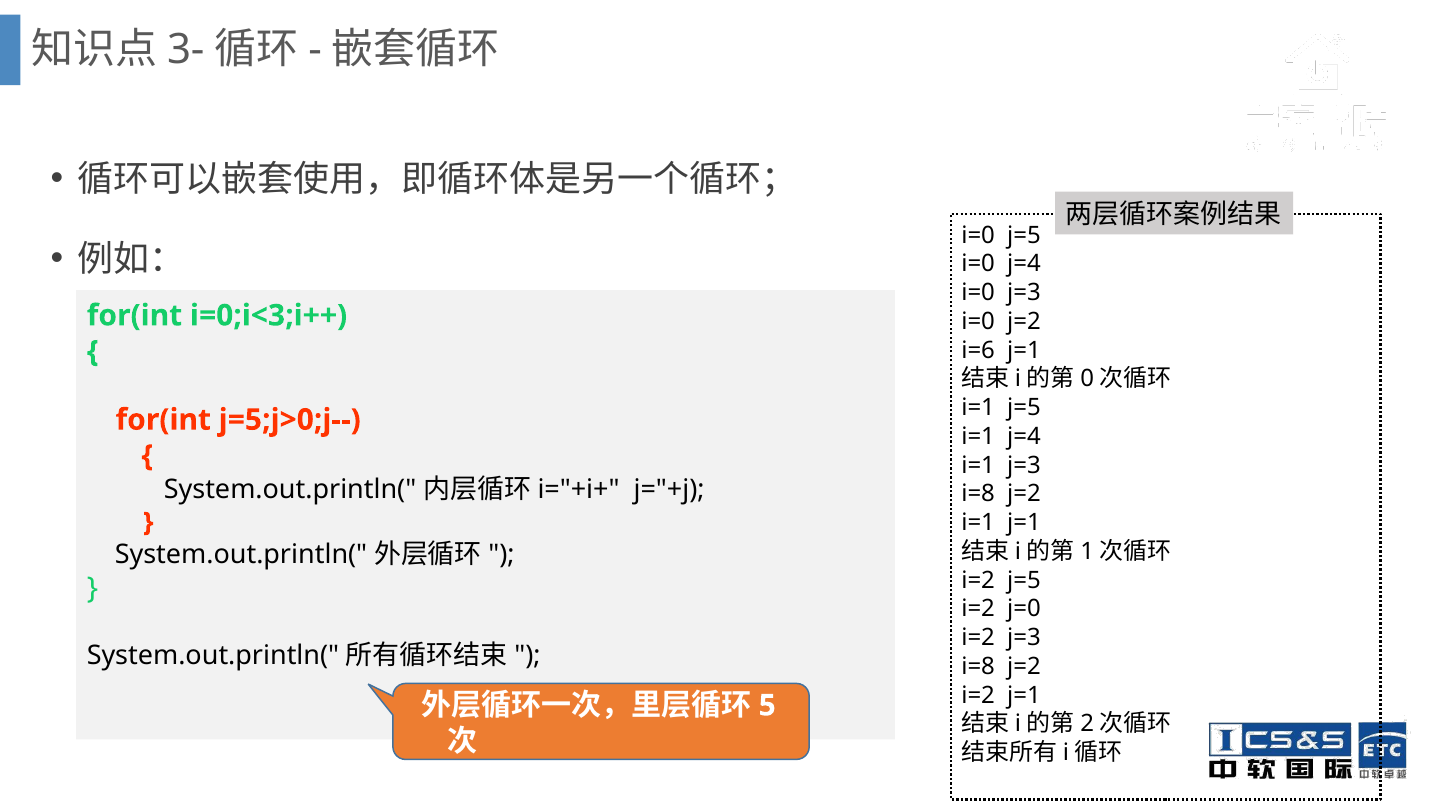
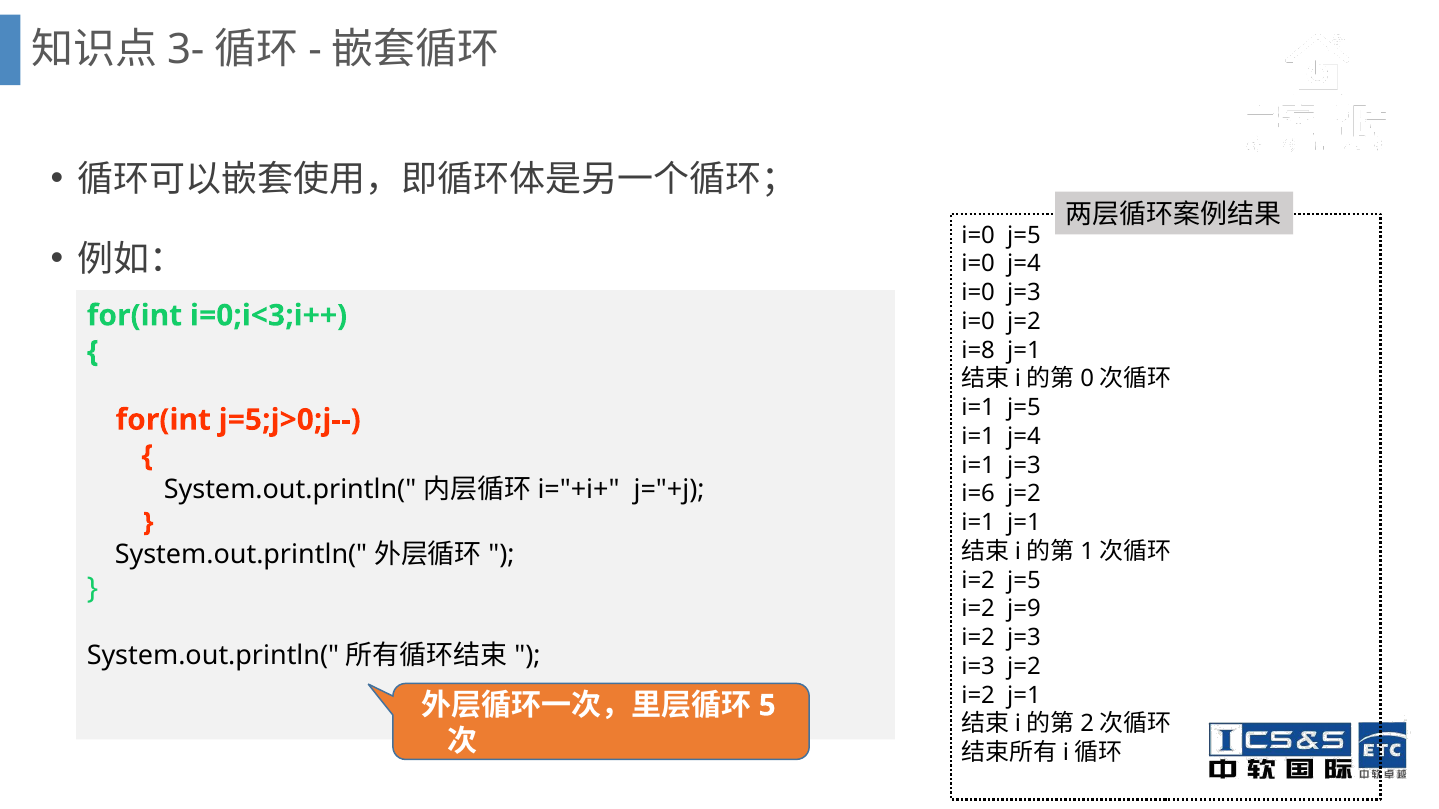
i=6: i=6 -> i=8 (978, 350)
i=8: i=8 -> i=6 (978, 494)
j=0: j=0 -> j=9 (1024, 609)
i=8: i=8 -> i=3 (978, 667)
